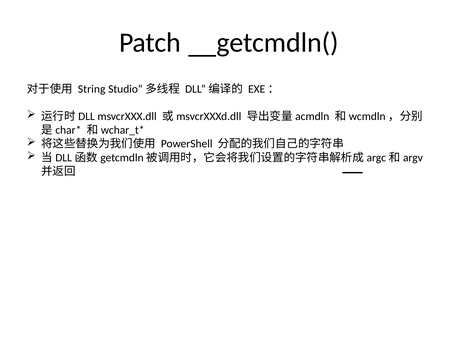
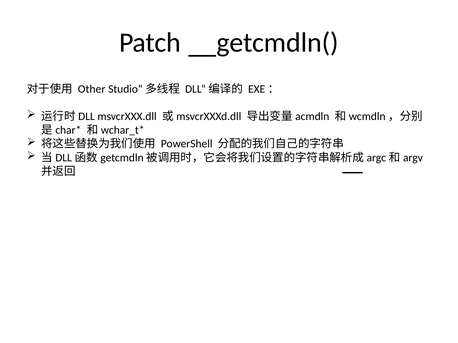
String: String -> Other (92, 89)
